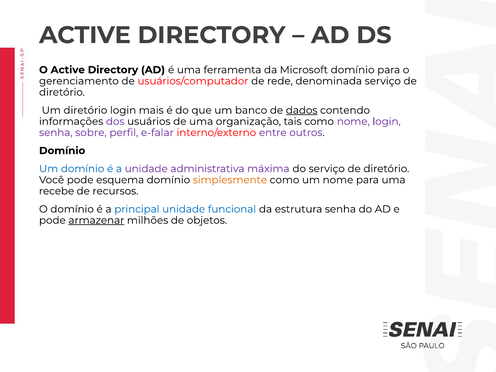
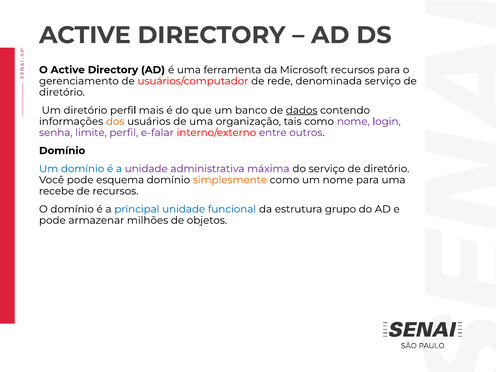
Microsoft domínio: domínio -> recursos (353, 70)
diretório login: login -> perfil (123, 110)
dos colour: purple -> orange (115, 121)
sobre: sobre -> limite (91, 133)
estrutura senha: senha -> grupo (340, 209)
armazenar underline: present -> none (96, 220)
